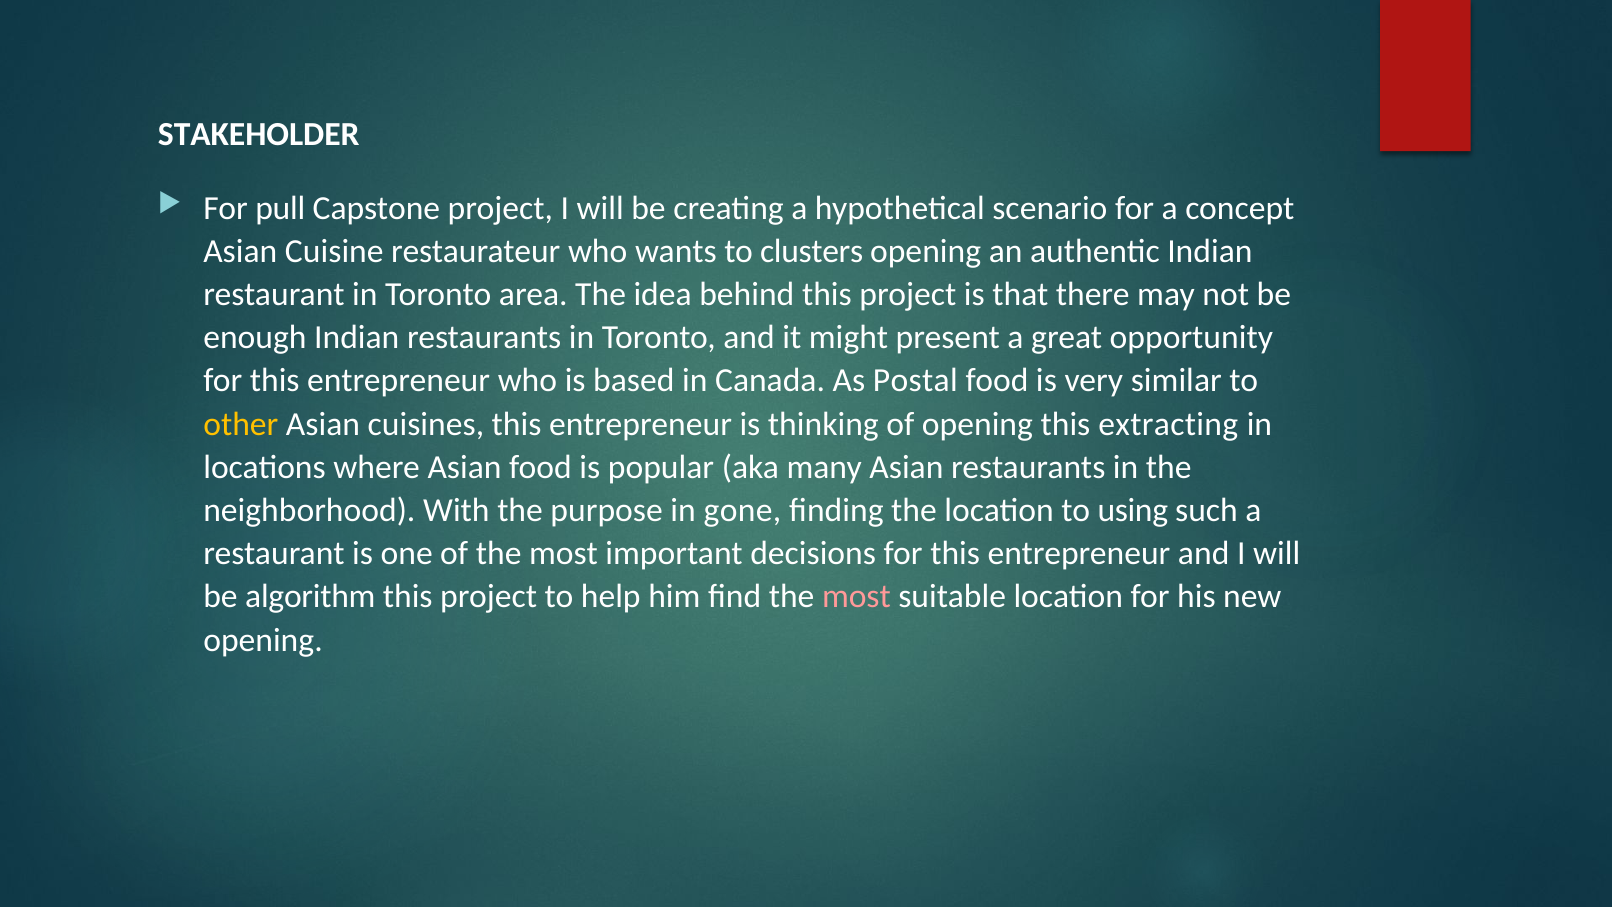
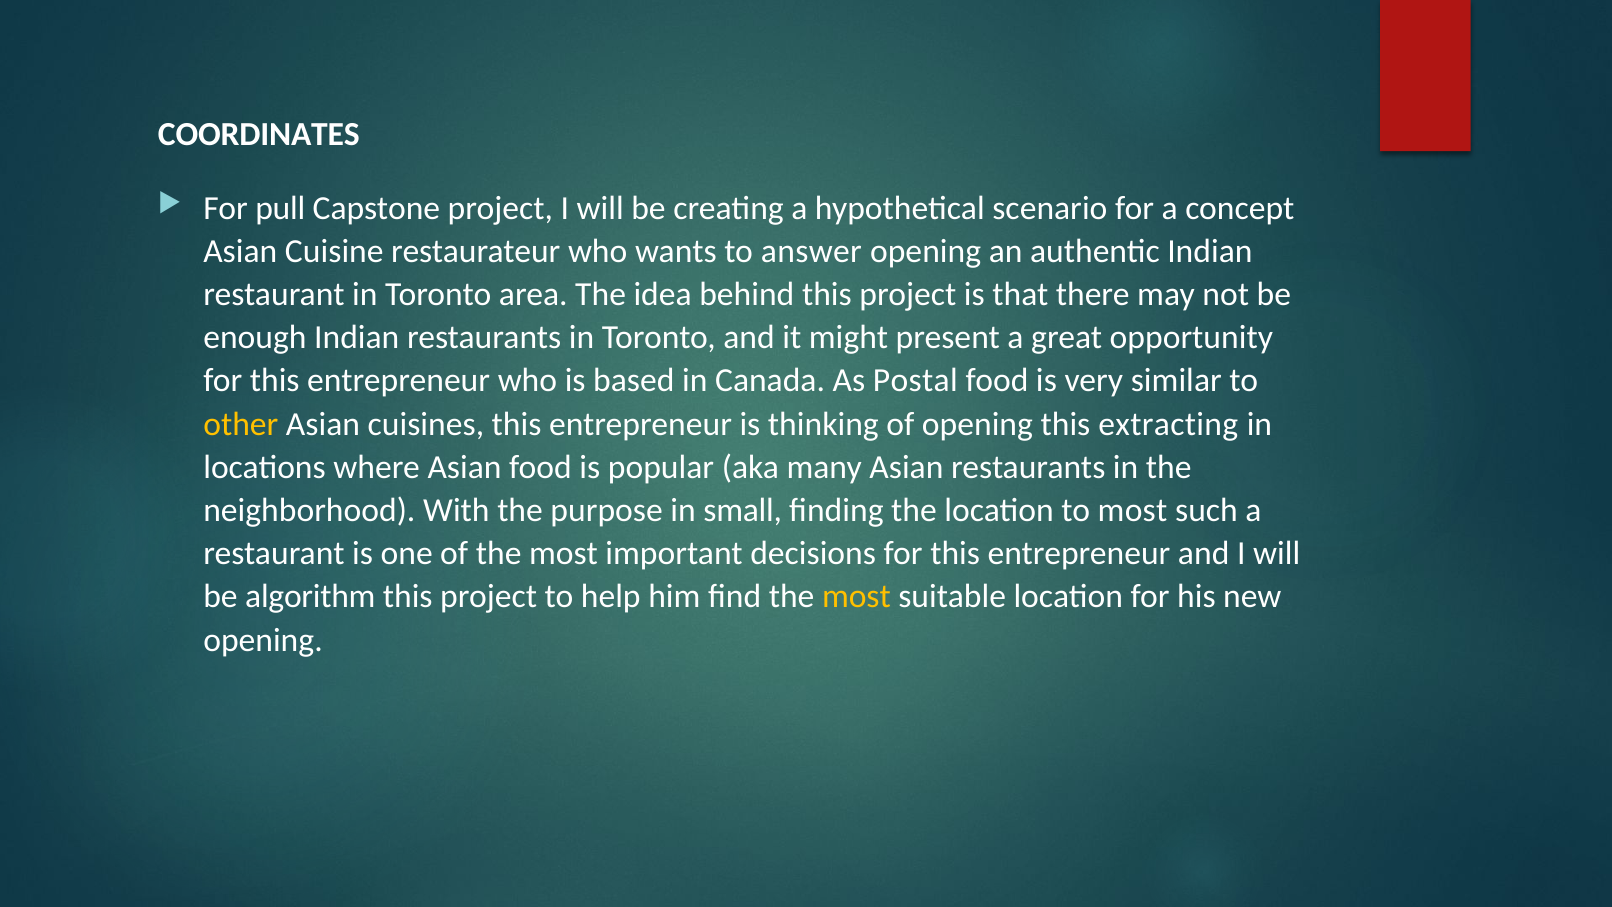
STAKEHOLDER: STAKEHOLDER -> COORDINATES (259, 135)
clusters: clusters -> answer (811, 251)
gone: gone -> small (743, 510)
to using: using -> most (1133, 510)
most colour: pink -> yellow (856, 597)
